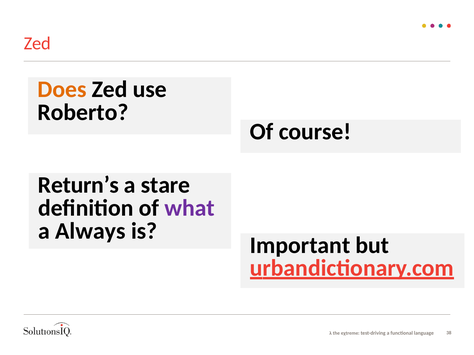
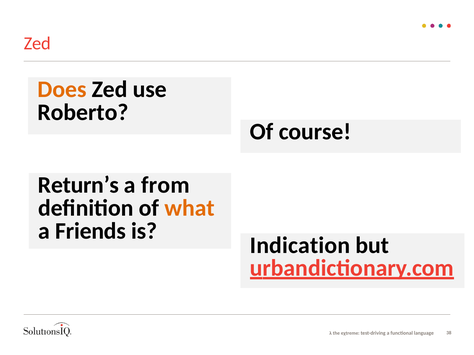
stare: stare -> from (165, 185)
what colour: purple -> orange (190, 208)
Always: Always -> Friends (91, 231)
Important: Important -> Indication (300, 246)
